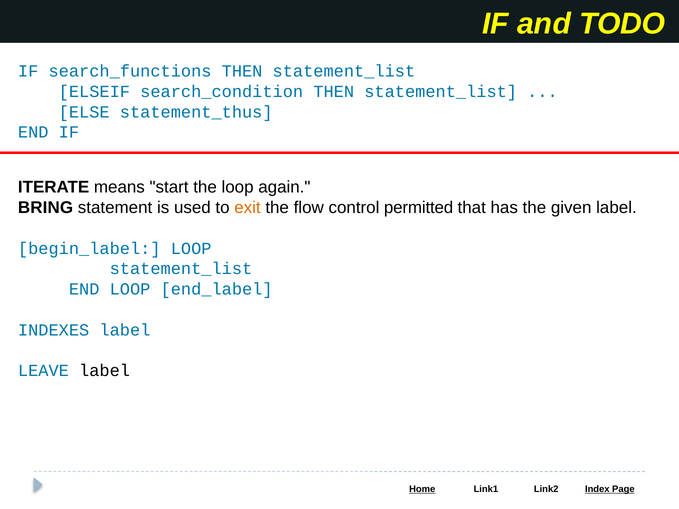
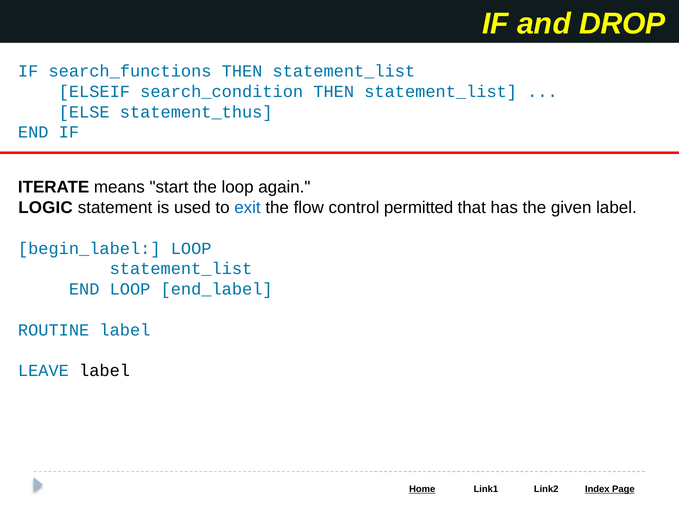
TODO: TODO -> DROP (622, 24)
BRING: BRING -> LOGIC (46, 208)
exit colour: orange -> blue (248, 208)
INDEXES: INDEXES -> ROUTINE (54, 330)
